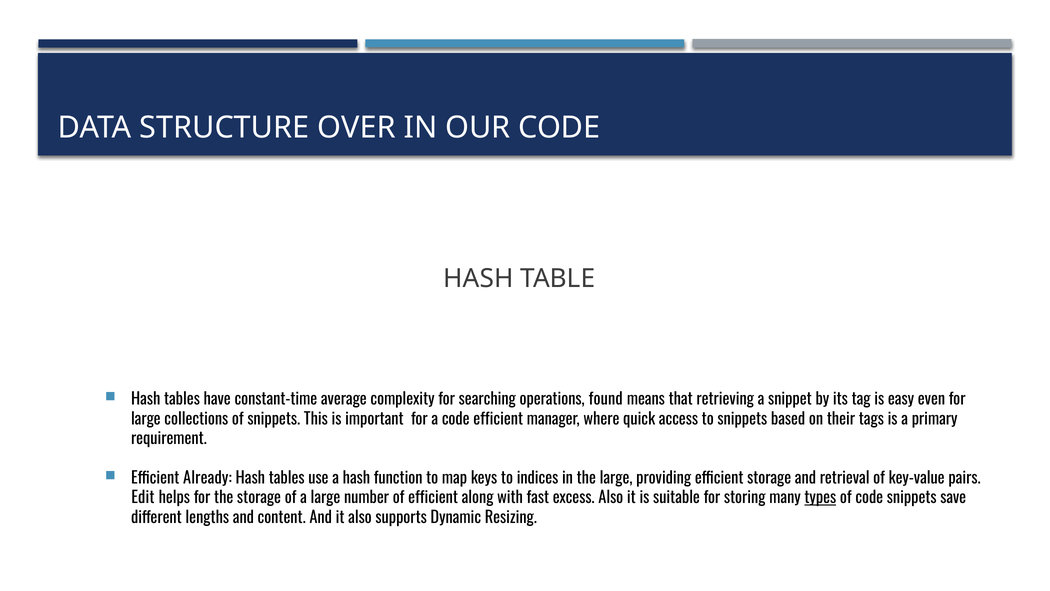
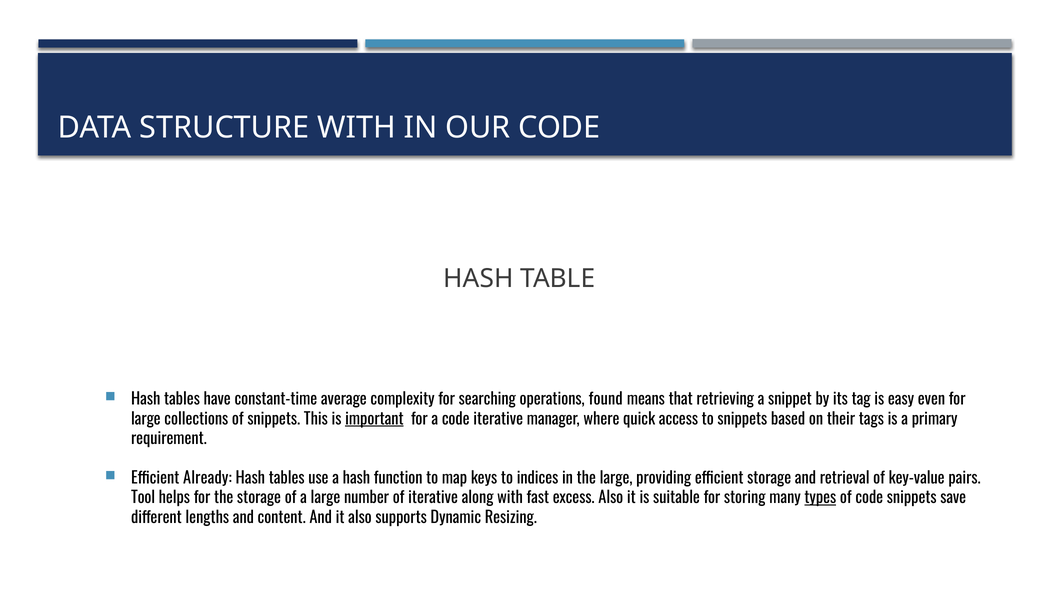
STRUCTURE OVER: OVER -> WITH (356, 128)
important underline: none -> present (374, 419)
code efficient: efficient -> iterative (498, 419)
Edit: Edit -> Tool (143, 498)
of efficient: efficient -> iterative (433, 498)
